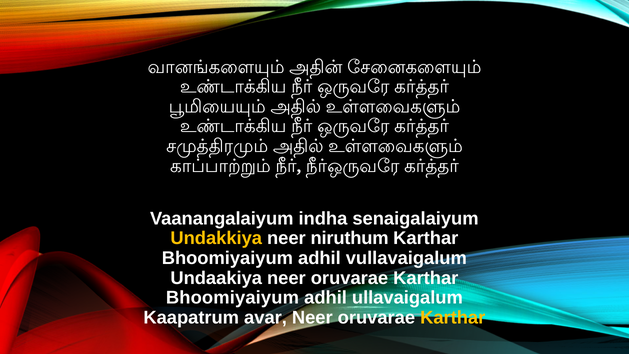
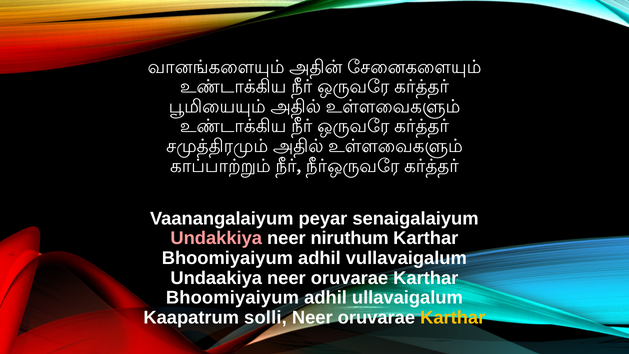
indha: indha -> peyar (323, 219)
Undakkiya colour: yellow -> pink (216, 238)
avar: avar -> solli (265, 317)
